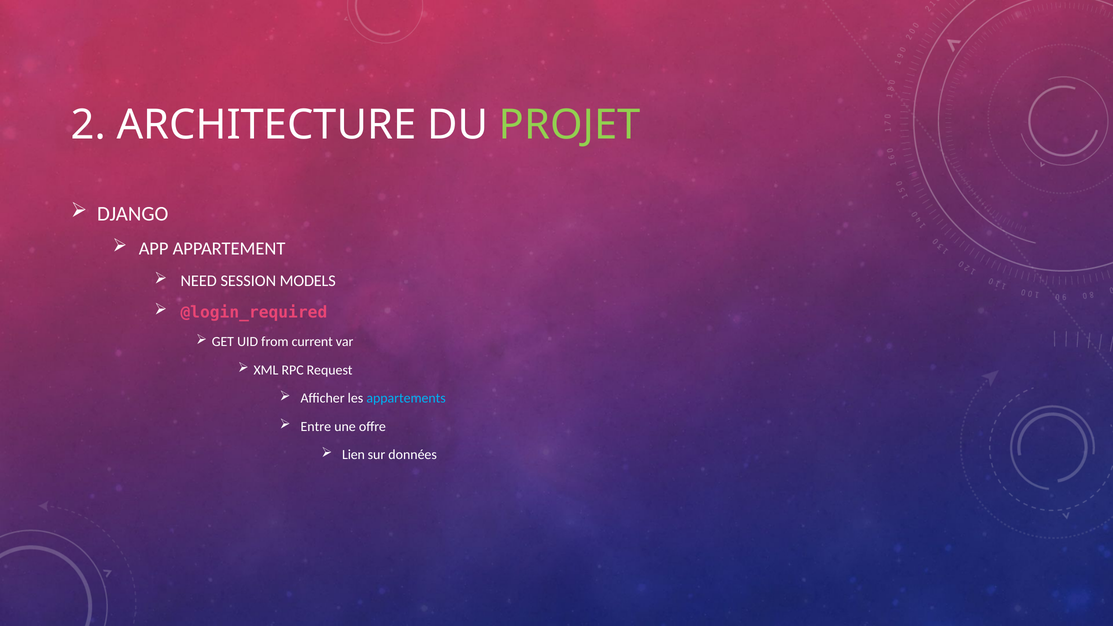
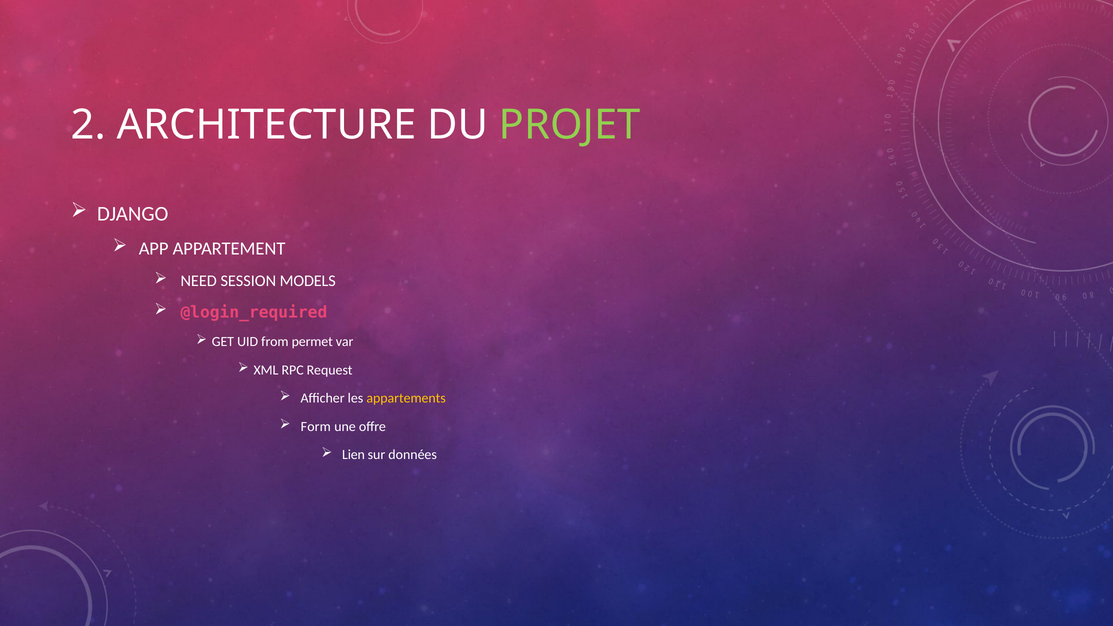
current: current -> permet (312, 342)
appartements colour: light blue -> yellow (406, 398)
Entre: Entre -> Form (316, 427)
